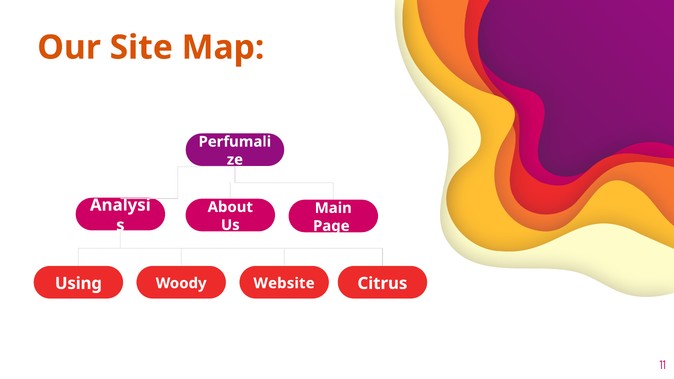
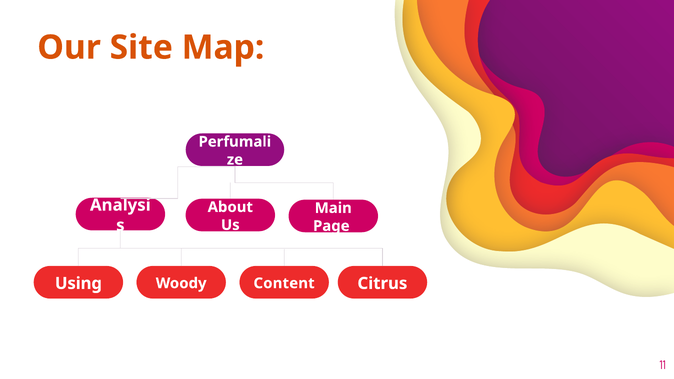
Website: Website -> Content (284, 283)
